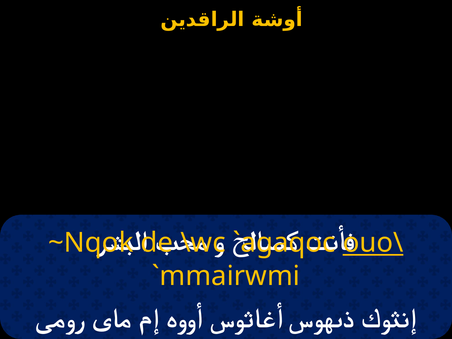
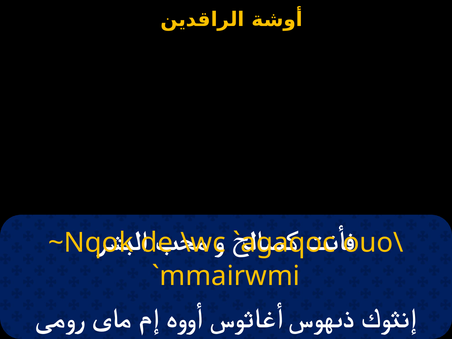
ouo\ underline: present -> none (373, 243)
